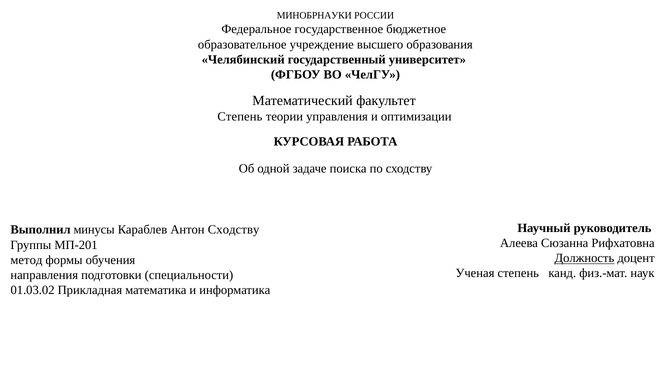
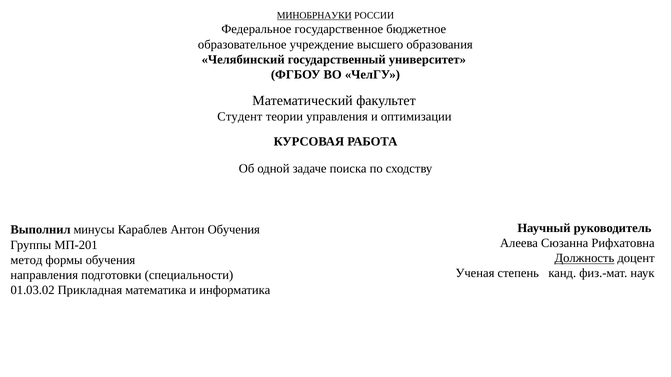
МИНОБРНАУКИ underline: none -> present (314, 16)
Степень: Степень -> Студент (240, 117)
Антон Сходству: Сходству -> Обучения (234, 230)
